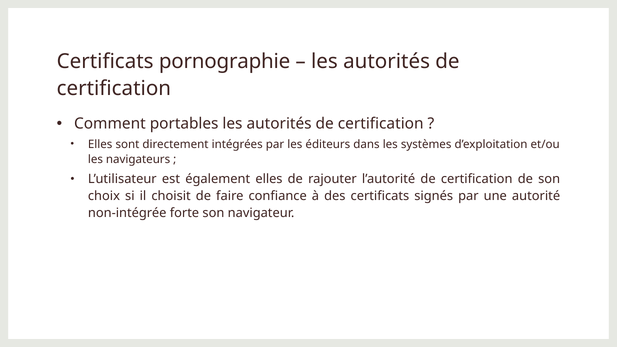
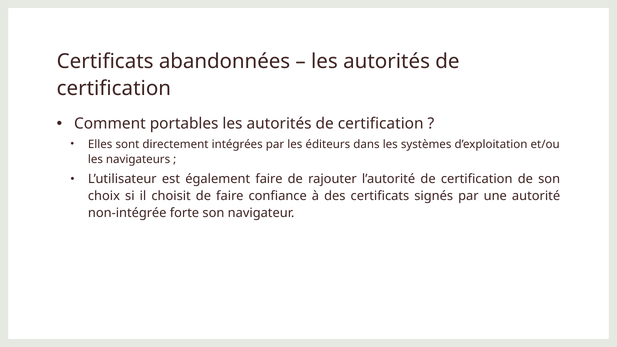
pornographie: pornographie -> abandonnées (225, 61)
également elles: elles -> faire (269, 179)
